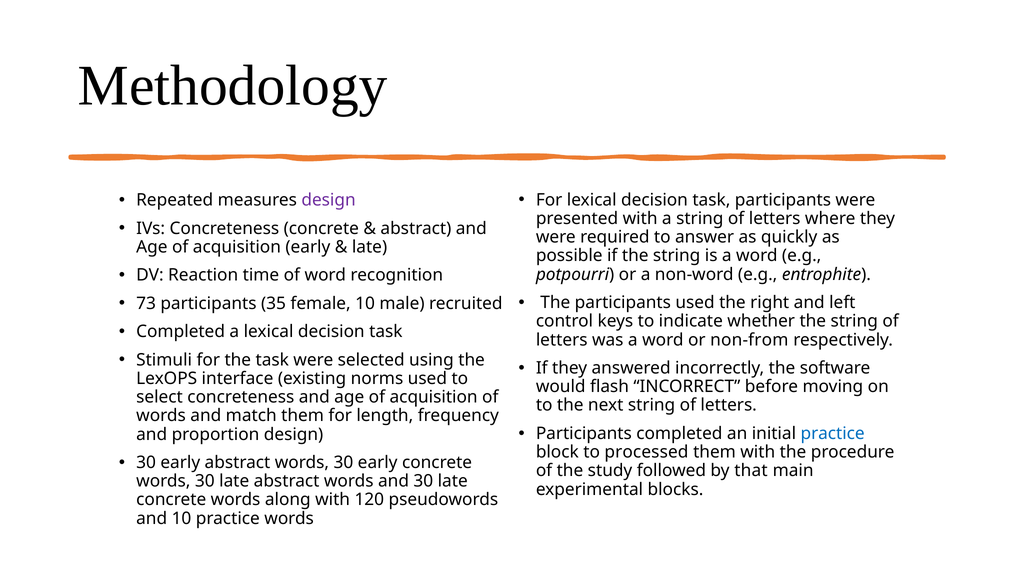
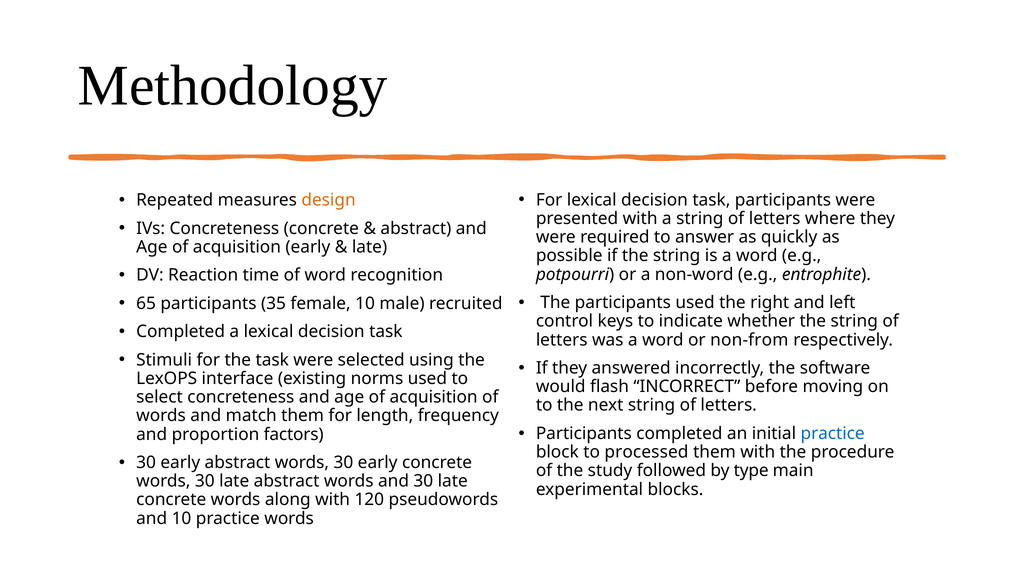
design colour: purple -> orange (329, 200)
73: 73 -> 65 (146, 303)
proportion design: design -> factors (294, 434)
that: that -> type (751, 471)
